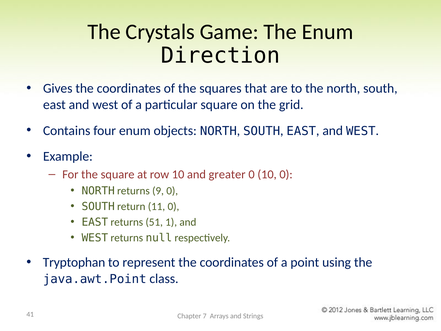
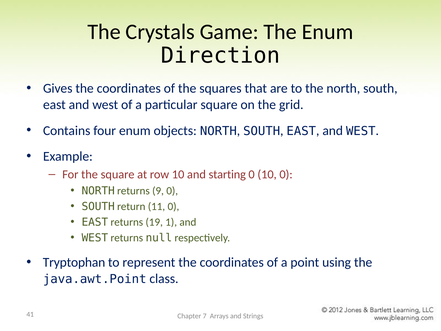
greater: greater -> starting (227, 174)
51: 51 -> 19 (154, 222)
